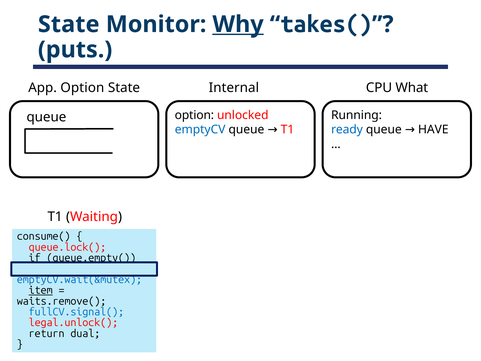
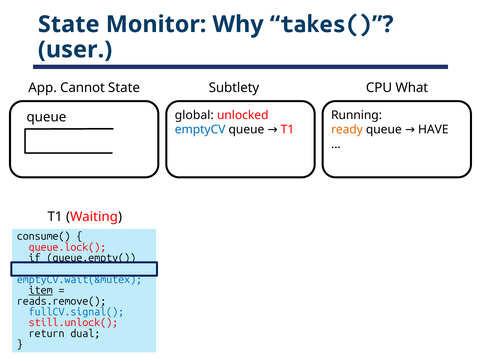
Why underline: present -> none (238, 24)
puts: puts -> user (75, 50)
App Option: Option -> Cannot (82, 88)
Internal: Internal -> Subtlety (234, 88)
queue option: option -> global (194, 115)
ready colour: blue -> orange (347, 130)
waits.remove(: waits.remove( -> reads.remove( (62, 301)
legal.unlock(: legal.unlock( -> still.unlock( (73, 322)
